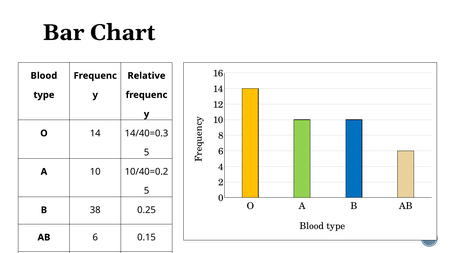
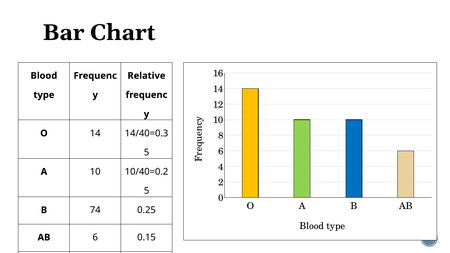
38: 38 -> 74 (95, 210)
